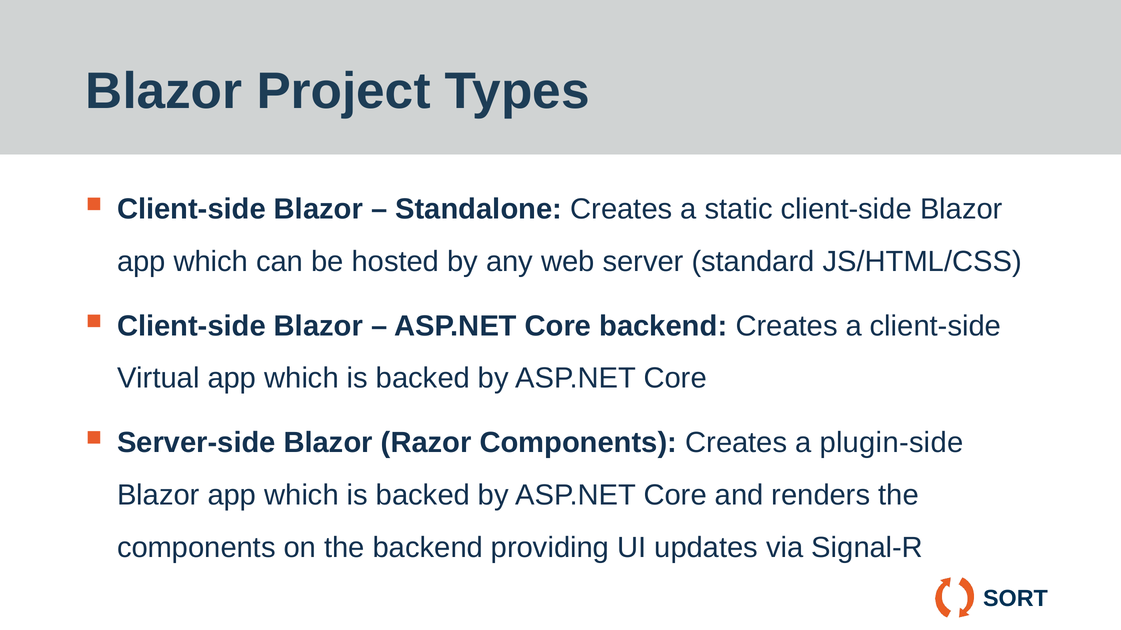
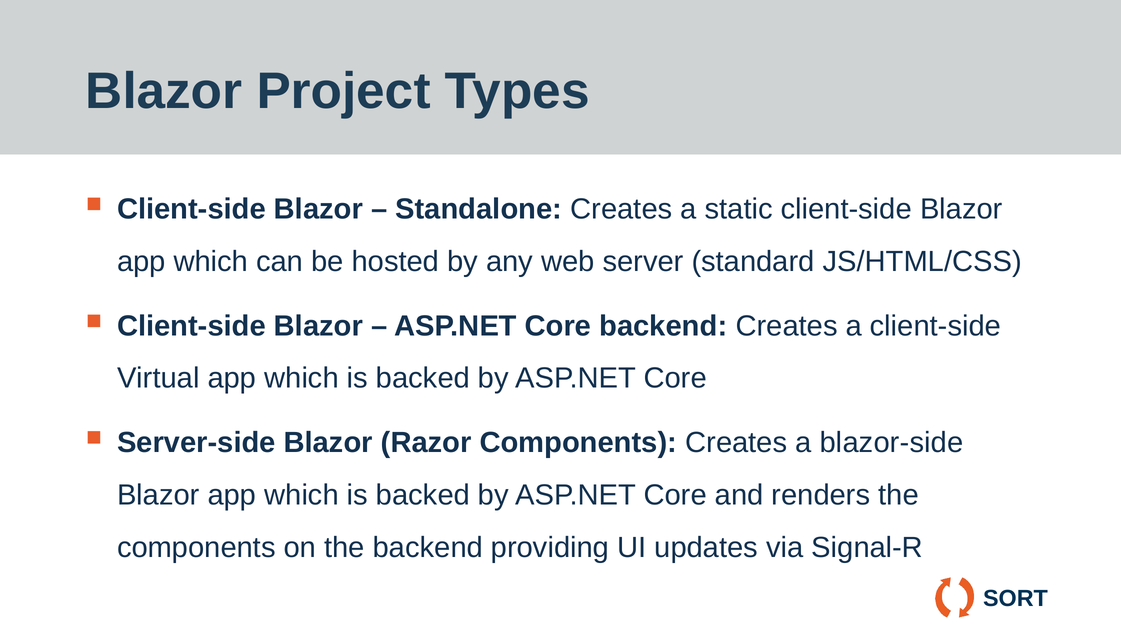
plugin-side: plugin-side -> blazor-side (892, 443)
